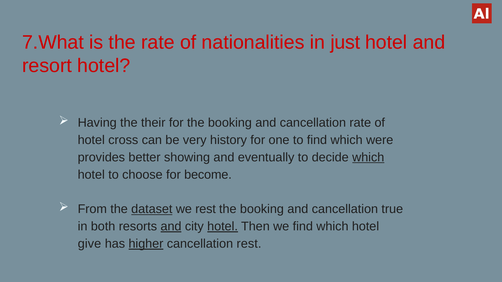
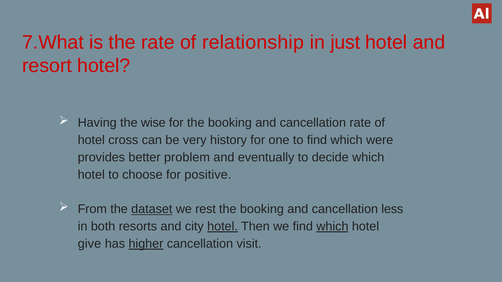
nationalities: nationalities -> relationship (253, 43)
their: their -> wise (153, 123)
showing: showing -> problem (187, 158)
which underline: present -> none (368, 158)
become: become -> positive (208, 175)
true: true -> less (392, 209)
and underline: present -> none (171, 227)
which underline: none -> present (332, 227)
cancellation rest: rest -> visit (249, 244)
